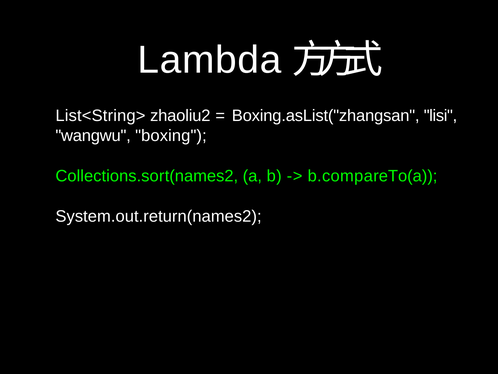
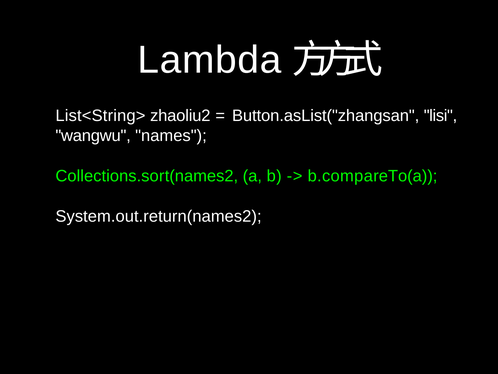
Boxing.asList("zhangsan: Boxing.asList("zhangsan -> Button.asList("zhangsan (326, 116)
boxing: boxing -> names (171, 135)
